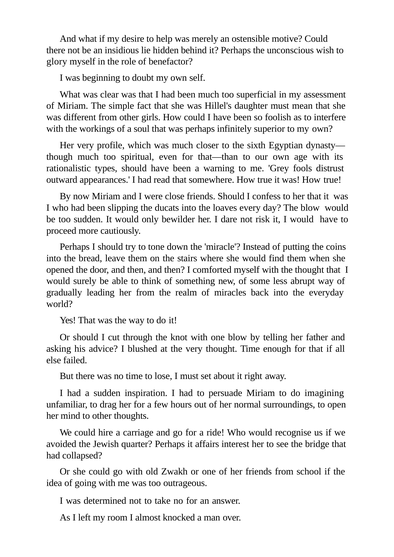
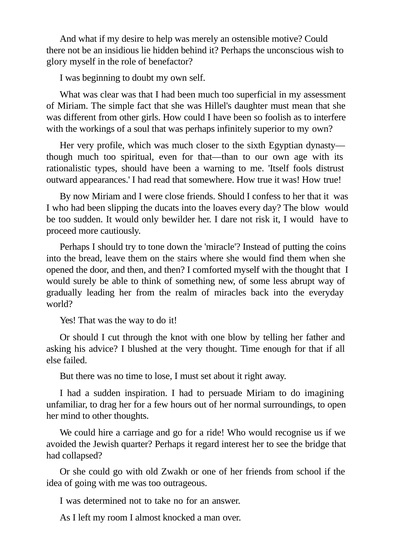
Grey: Grey -> Itself (279, 168)
affairs: affairs -> regard (207, 444)
